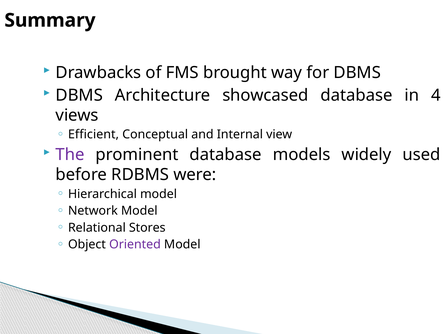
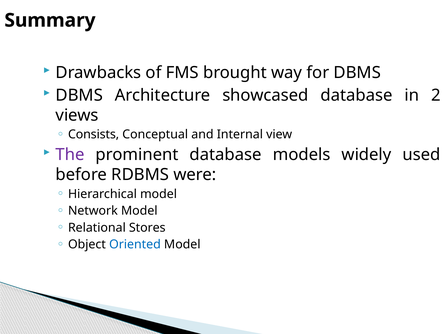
4: 4 -> 2 (436, 95)
Efficient: Efficient -> Consists (94, 134)
Oriented colour: purple -> blue (135, 244)
